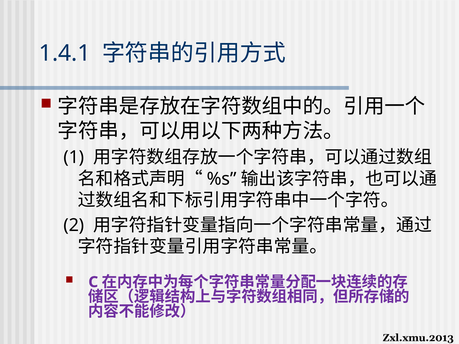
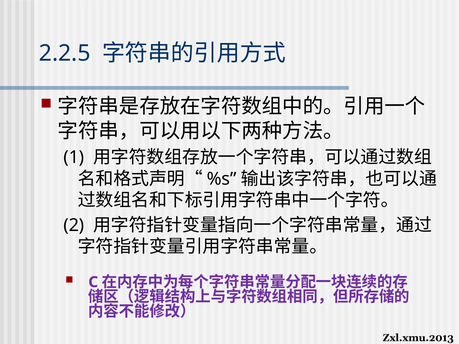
1.4.1: 1.4.1 -> 2.2.5 (65, 53)
